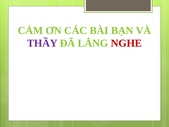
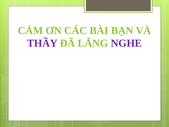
NGHE colour: red -> purple (126, 43)
